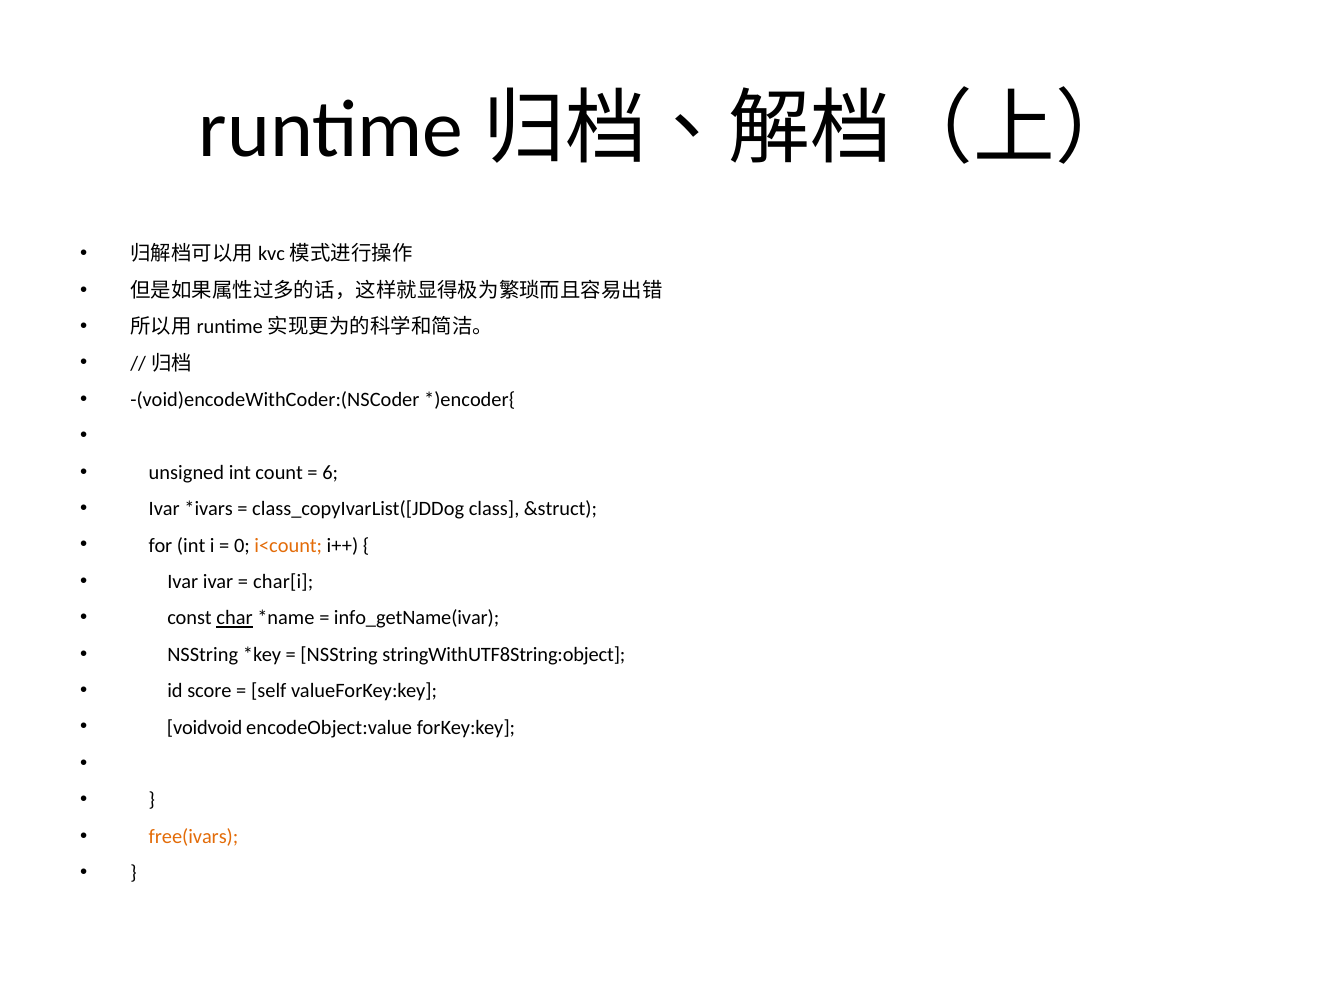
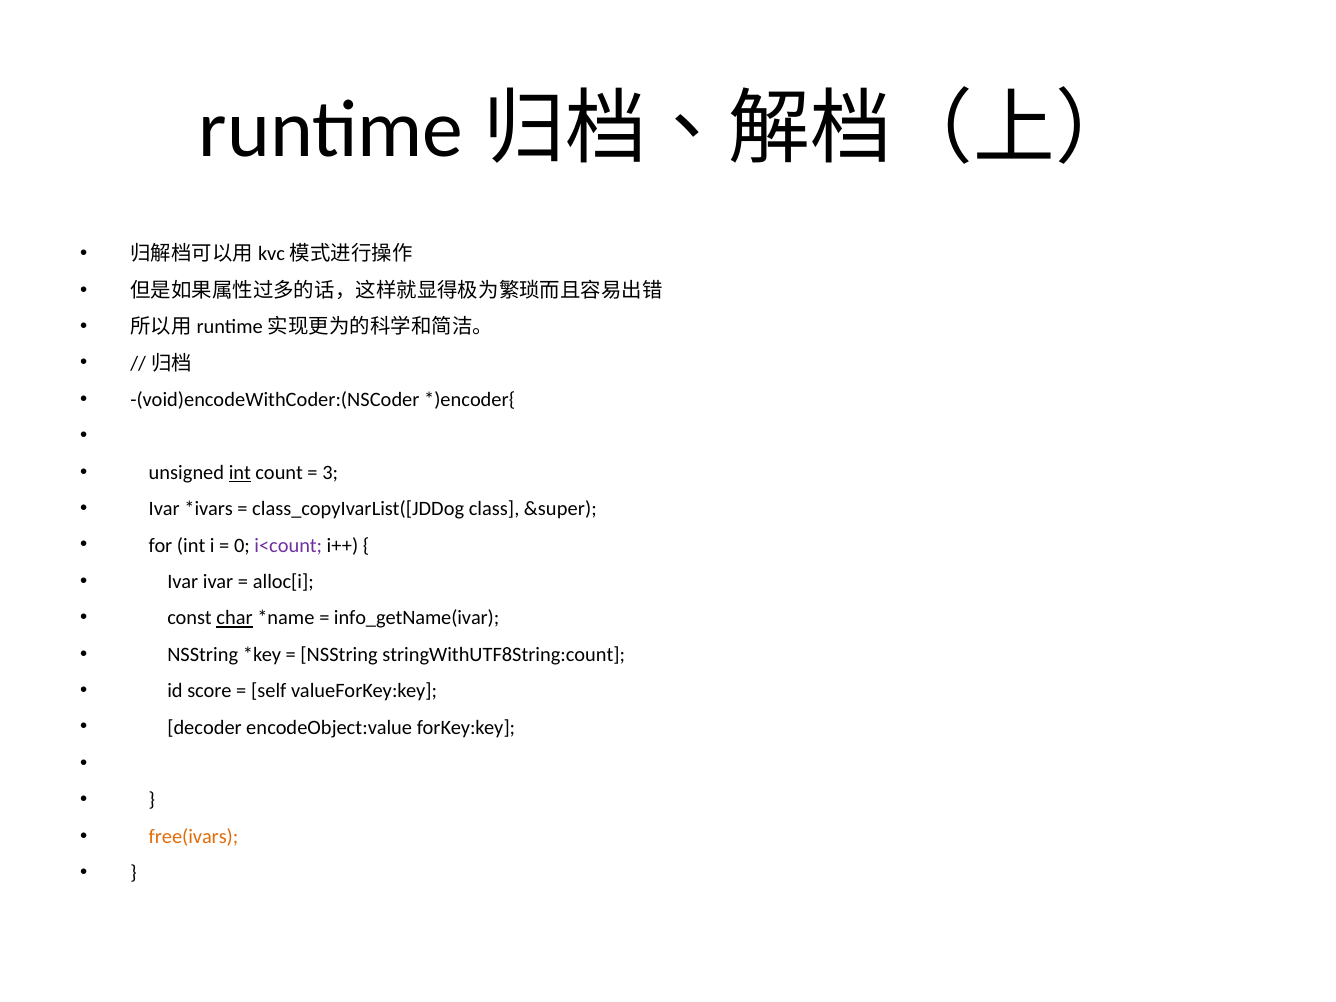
int underline: none -> present (240, 473)
6: 6 -> 3 (330, 473)
&struct: &struct -> &super (560, 509)
i<count colour: orange -> purple (288, 545)
char[i: char[i -> alloc[i (283, 582)
stringWithUTF8String:object: stringWithUTF8String:object -> stringWithUTF8String:count (504, 655)
voidvoid: voidvoid -> decoder (205, 727)
